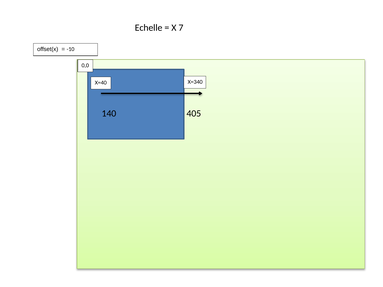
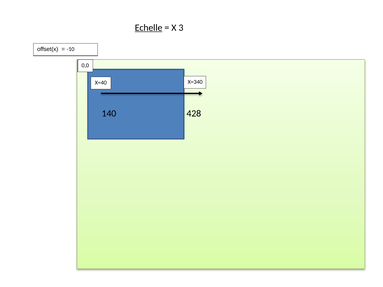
Echelle underline: none -> present (149, 28)
7: 7 -> 3 (181, 28)
405: 405 -> 428 (194, 113)
